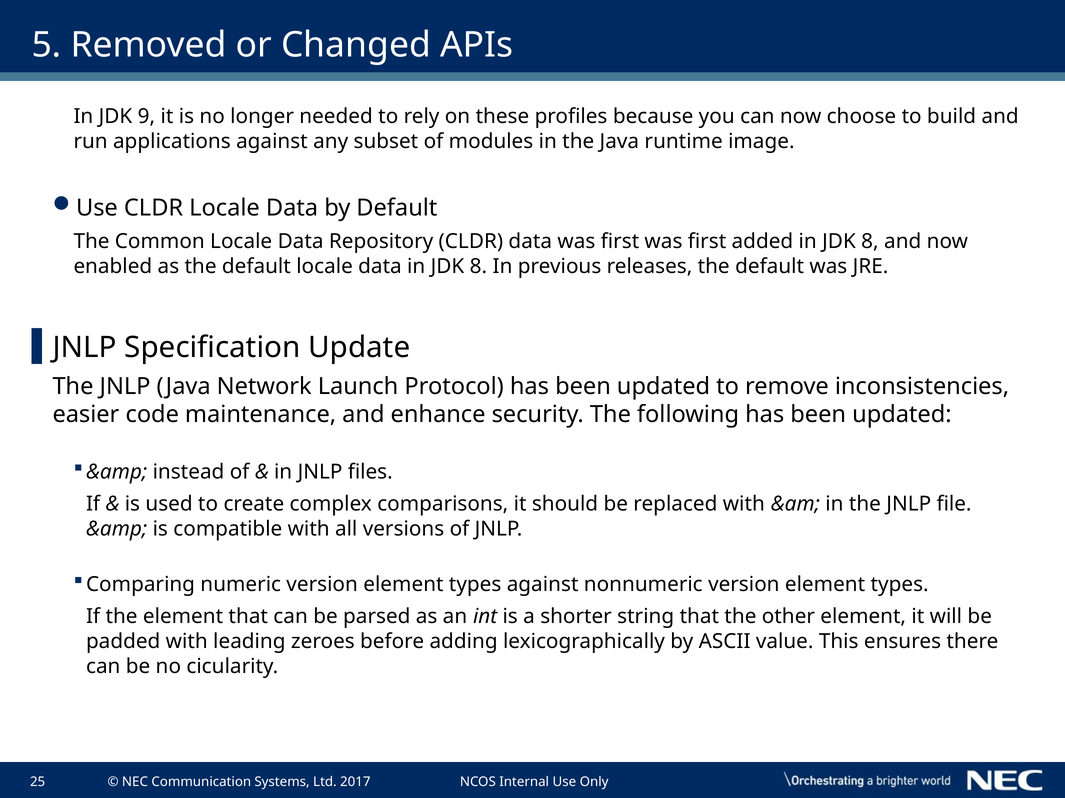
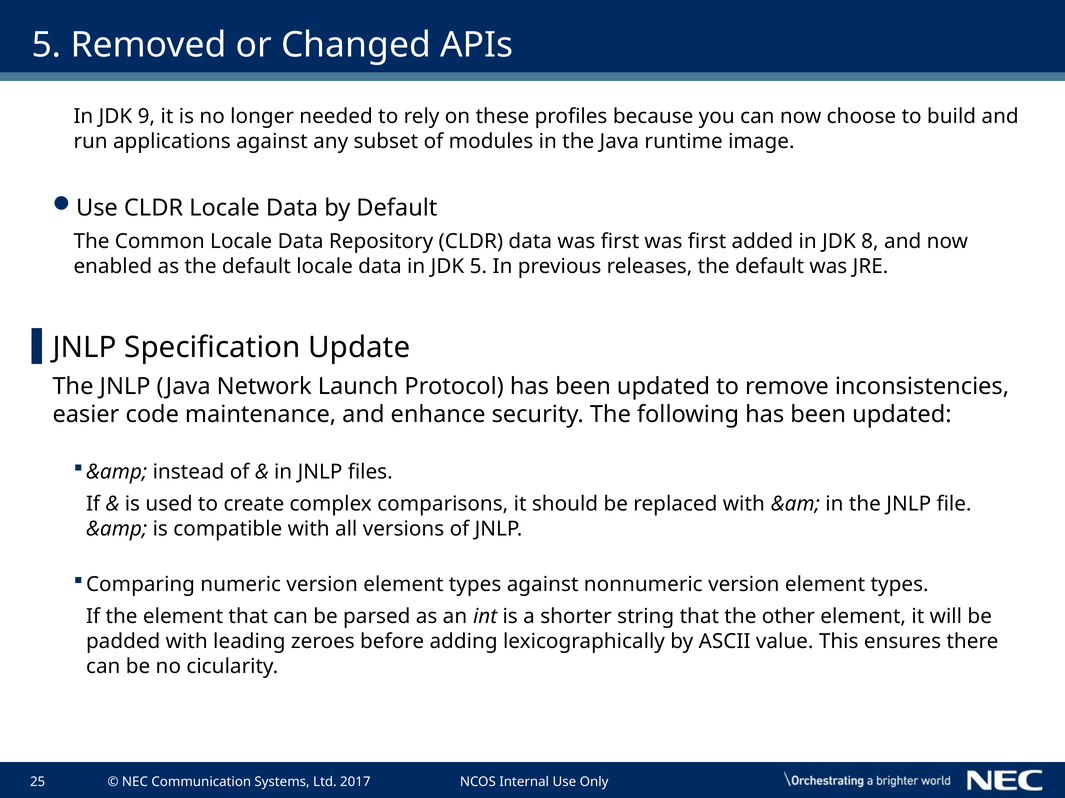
data in JDK 8: 8 -> 5 (478, 267)
